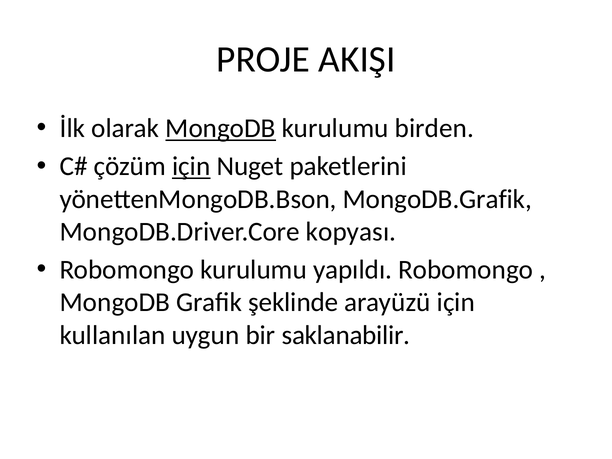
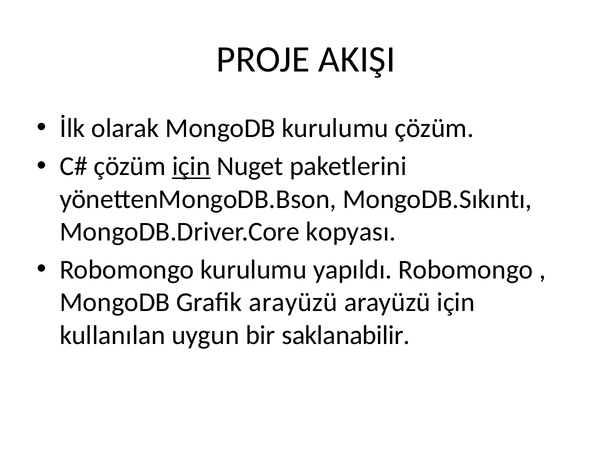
MongoDB underline: present -> none (221, 128)
kurulumu birden: birden -> çözüm (434, 128)
MongoDB.Grafik: MongoDB.Grafik -> MongoDB.Sıkıntı (437, 199)
Grafik şeklinde: şeklinde -> arayüzü (293, 303)
